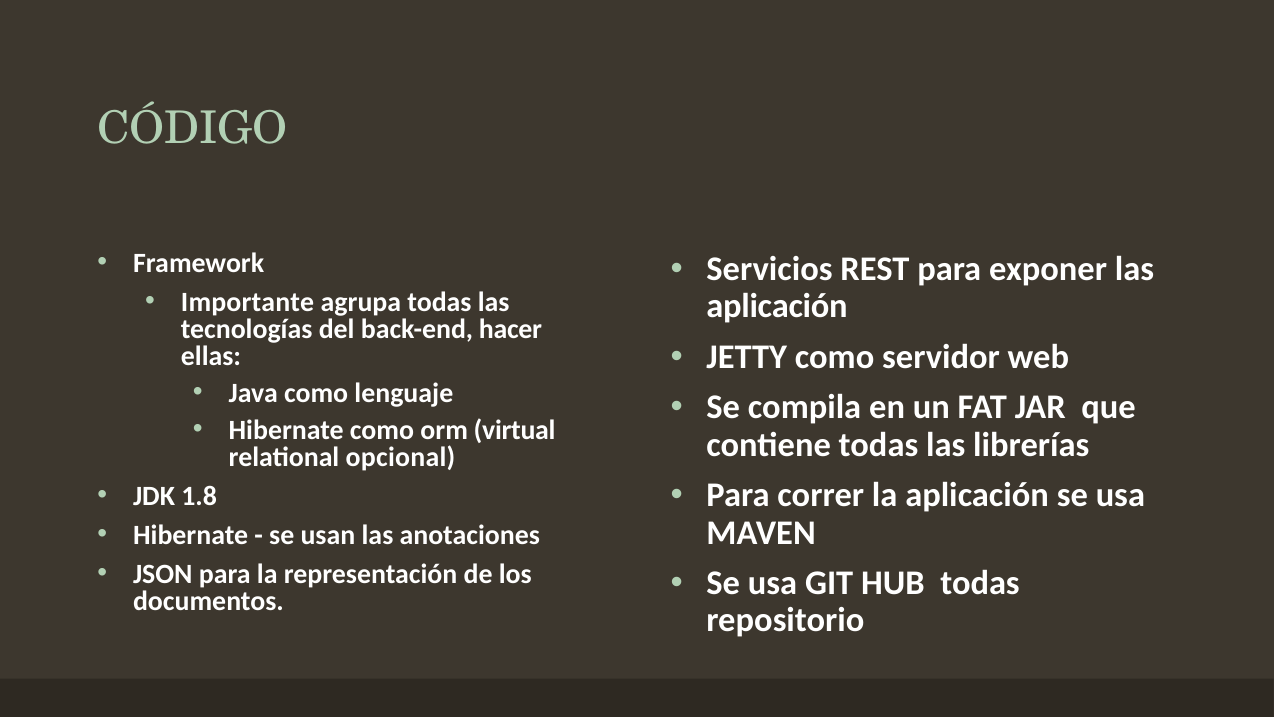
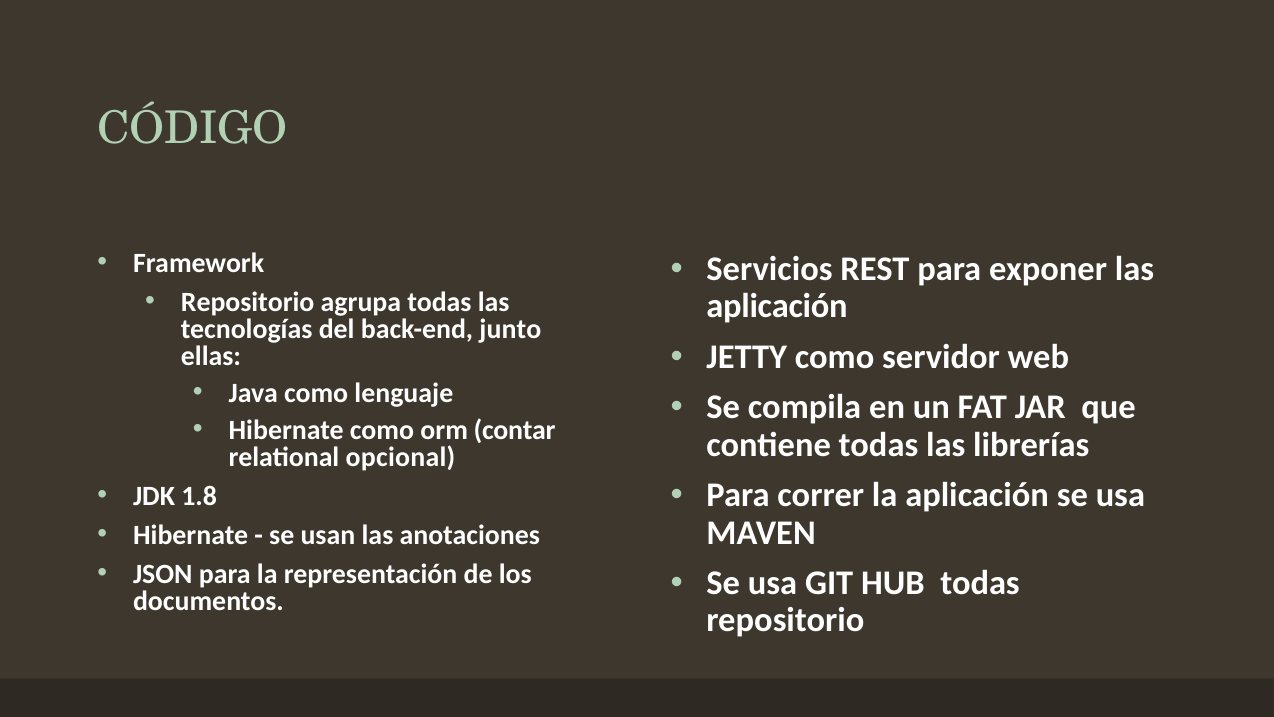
Importante: Importante -> Repositorio (248, 302)
hacer: hacer -> junto (510, 329)
virtual: virtual -> contar (515, 430)
